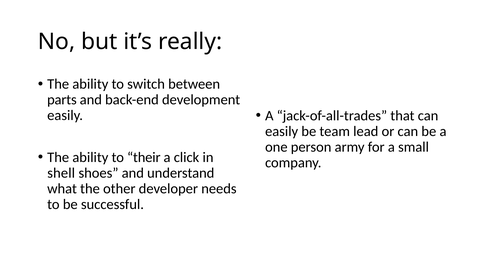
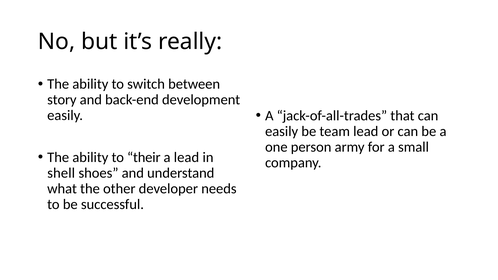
parts: parts -> story (62, 100)
a click: click -> lead (186, 157)
